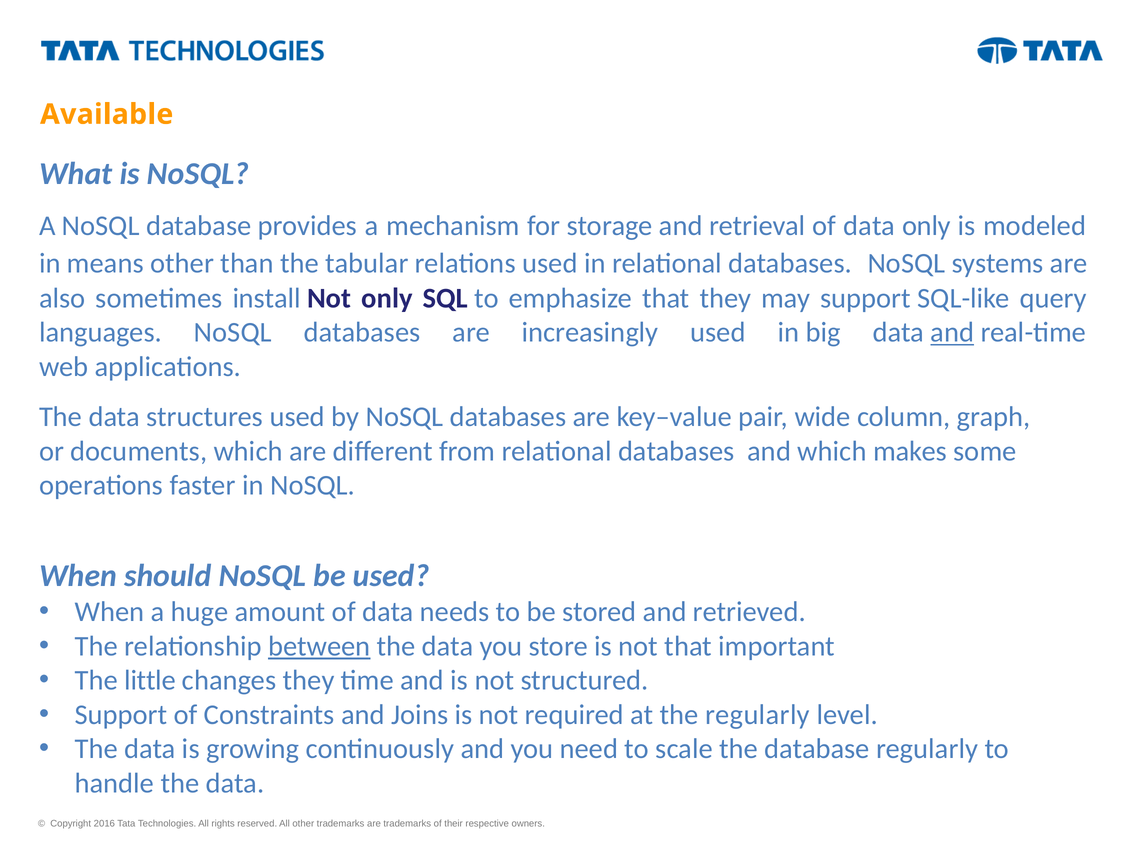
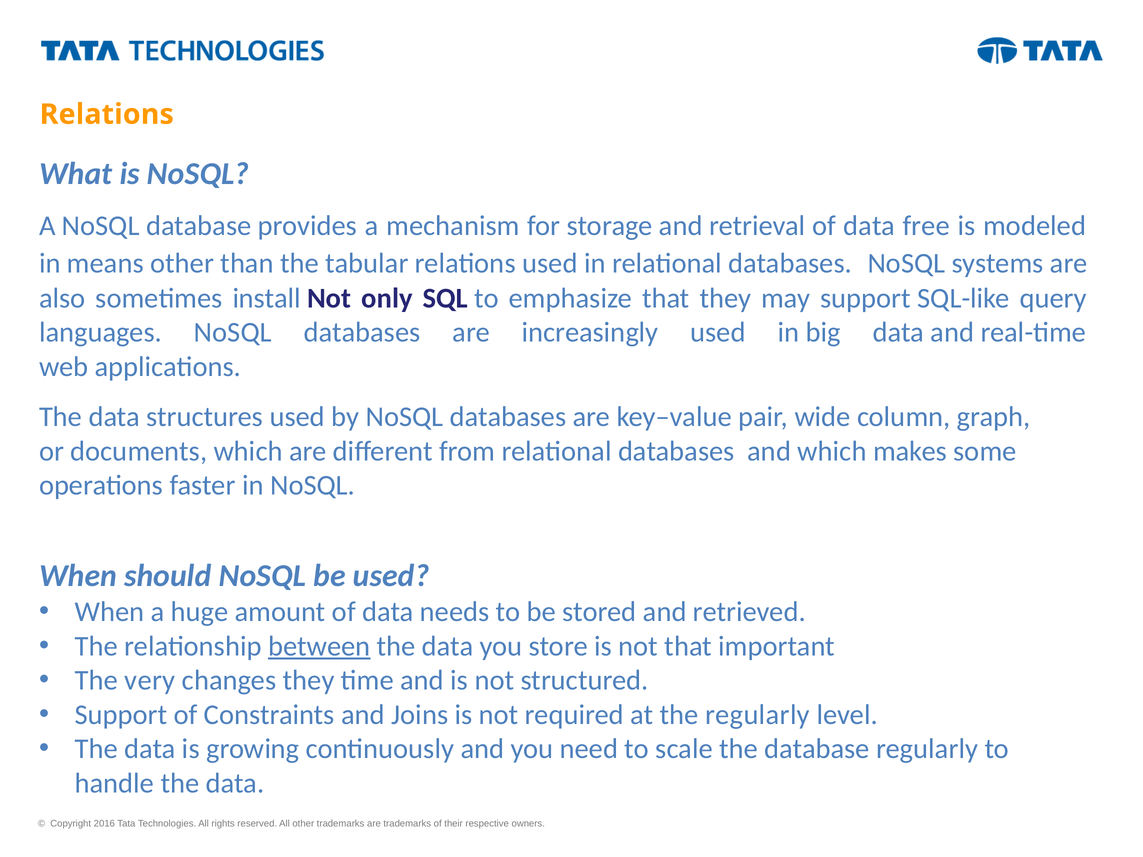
Available: Available -> Relations (107, 114)
data only: only -> free (926, 226)
and underline: present -> none (952, 333)
little: little -> very (150, 681)
